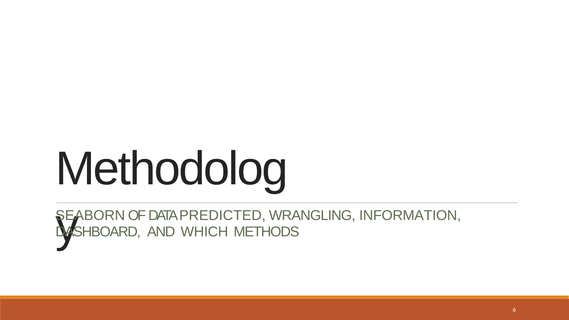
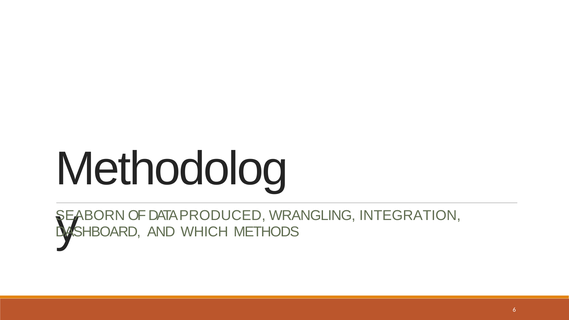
PREDICTED: PREDICTED -> PRODUCED (222, 215)
INFORMATION: INFORMATION -> INTEGRATION (410, 215)
